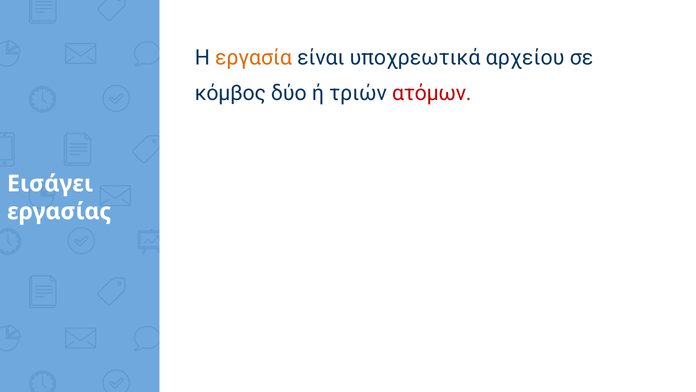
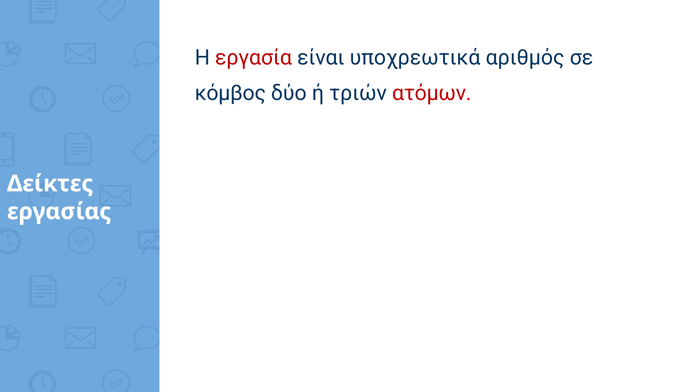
εργασία colour: orange -> red (254, 58)
αρχείου: αρχείου -> αριθμός (525, 58)
Εισάγει: Εισάγει -> Δείκτες (50, 183)
